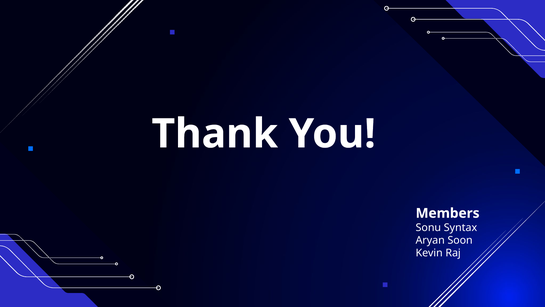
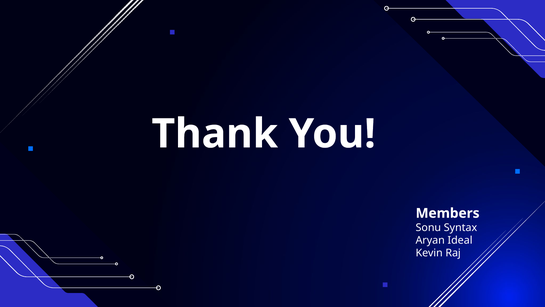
Soon: Soon -> Ideal (460, 240)
